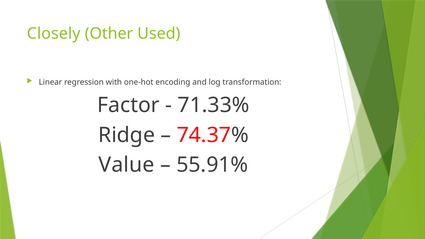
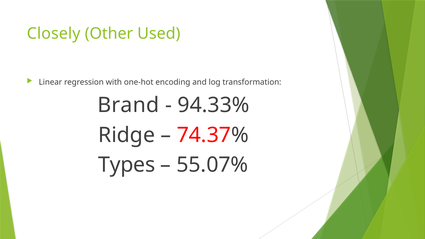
Factor: Factor -> Brand (128, 105)
71.33%: 71.33% -> 94.33% (214, 105)
Value: Value -> Types (127, 165)
55.91%: 55.91% -> 55.07% (212, 165)
